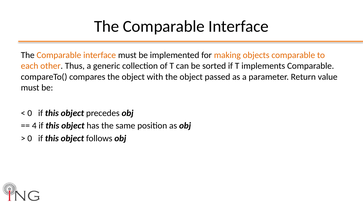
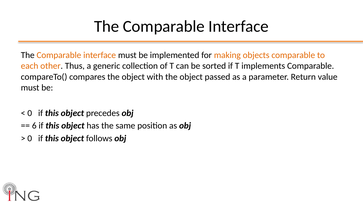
4: 4 -> 6 (34, 126)
